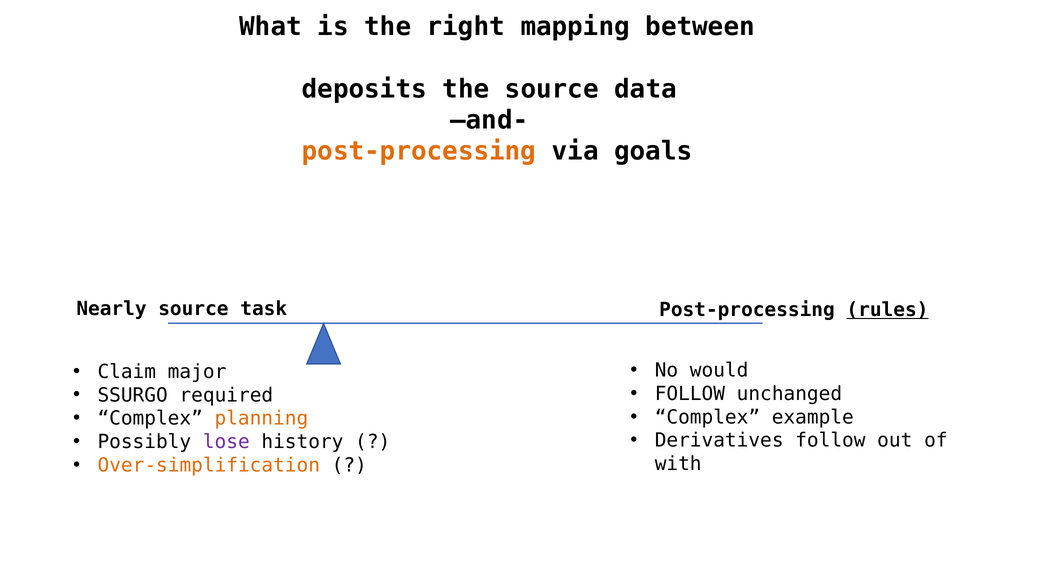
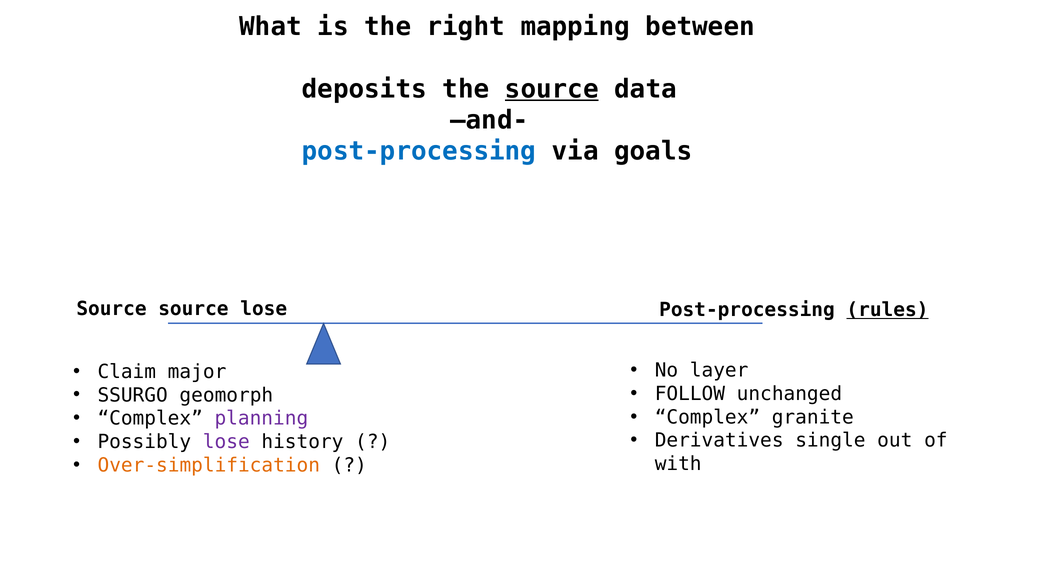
source underline: none -> present (552, 89)
post-processing colour: orange -> blue (419, 151)
Nearly: Nearly -> Source (111, 309)
source task: task -> lose (264, 309)
would: would -> layer (719, 370)
required: required -> geomorph (226, 395)
example: example -> granite (813, 417)
planning colour: orange -> purple (261, 418)
Derivatives follow: follow -> single (830, 440)
